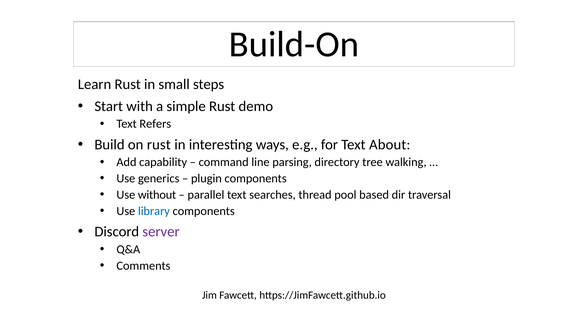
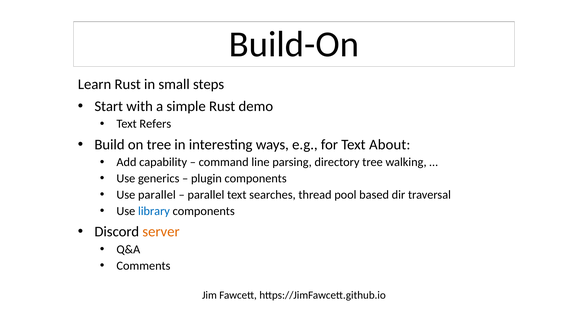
on rust: rust -> tree (159, 144)
Use without: without -> parallel (157, 195)
server colour: purple -> orange (161, 232)
